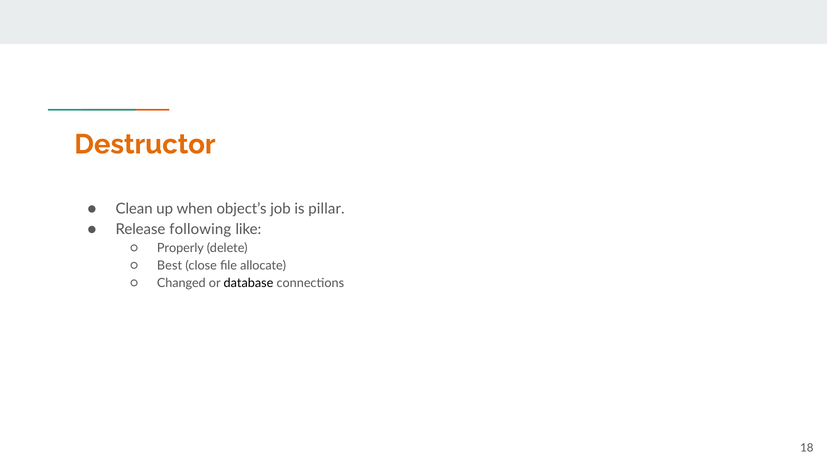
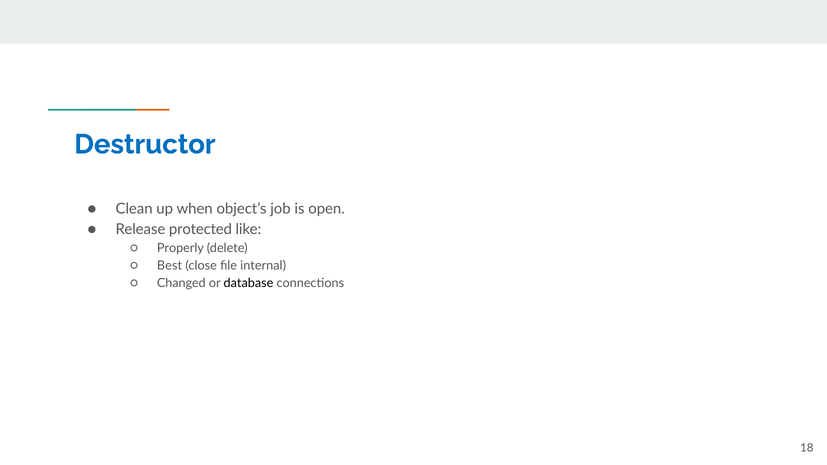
Destructor colour: orange -> blue (145, 144)
pillar: pillar -> open (327, 209)
following: following -> protected (200, 229)
allocate: allocate -> internal (263, 266)
